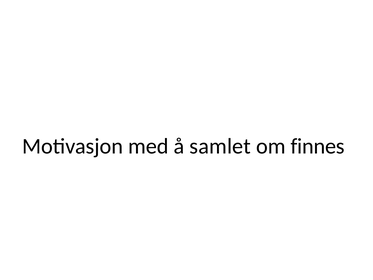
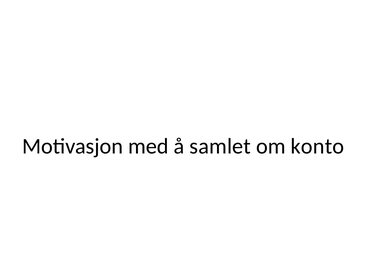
finnes: finnes -> konto (317, 146)
